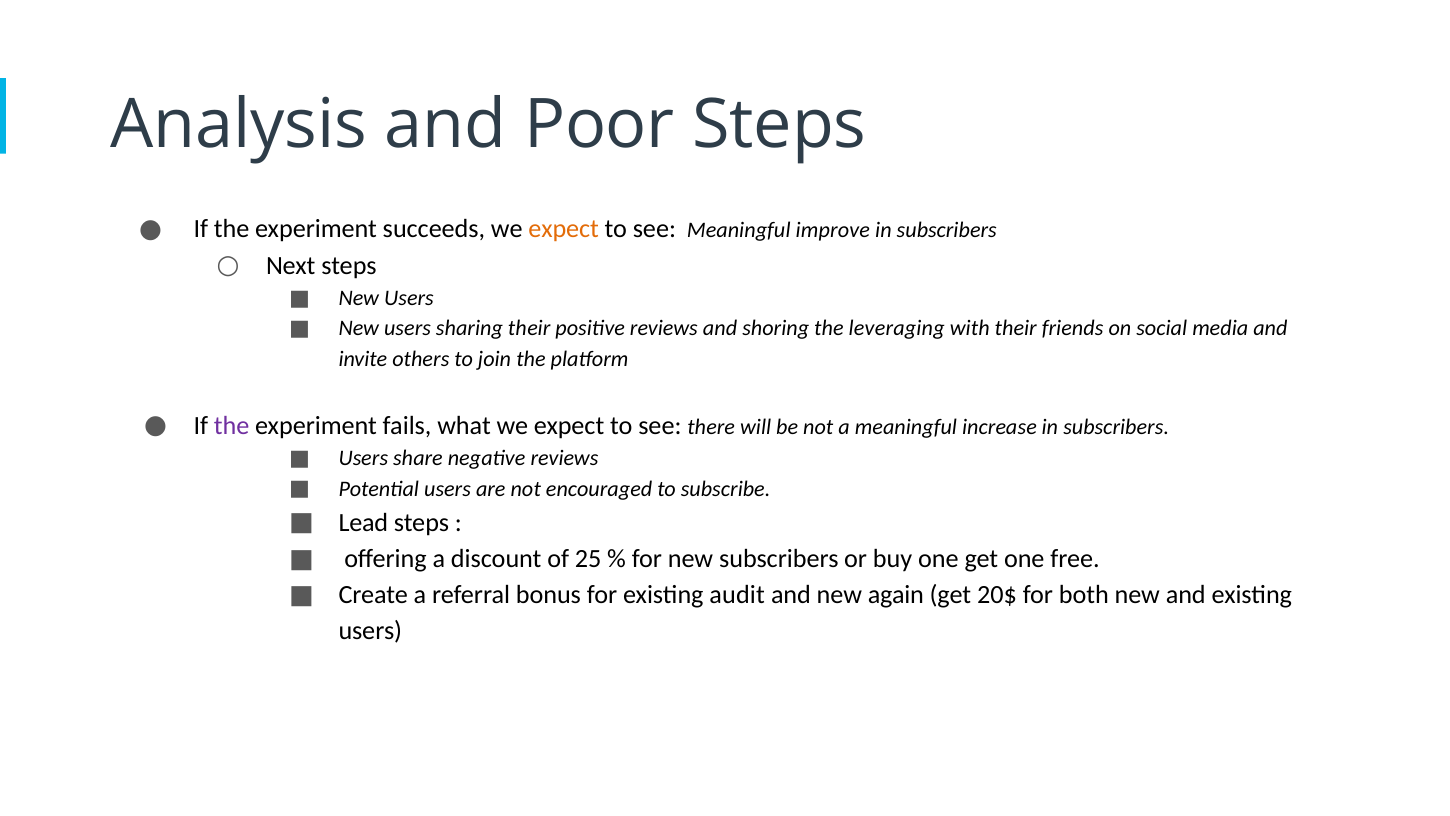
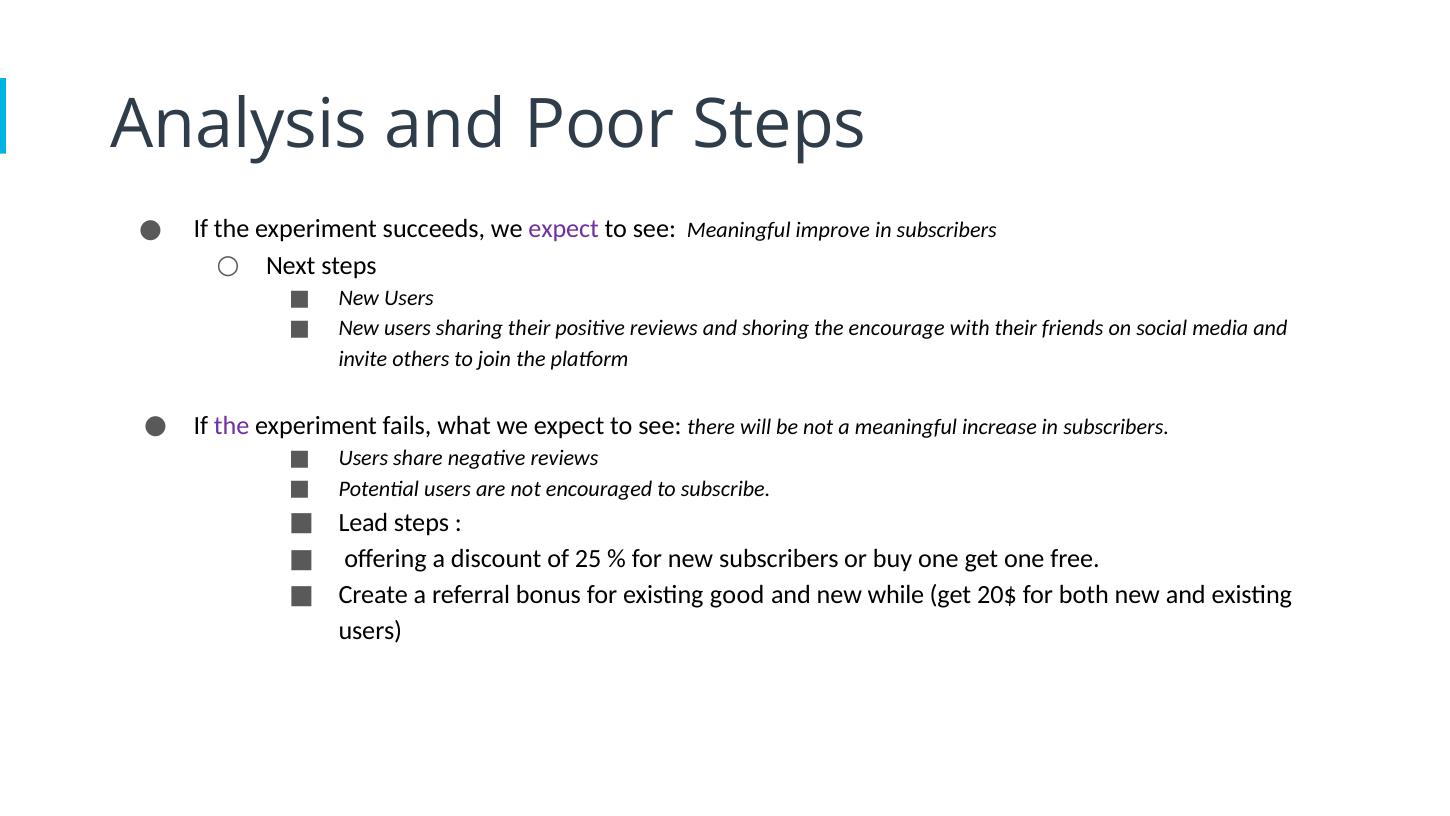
expect colour: orange -> purple (564, 229)
leveraging: leveraging -> encourage (897, 329)
audit: audit -> good (737, 595)
again: again -> while (896, 595)
